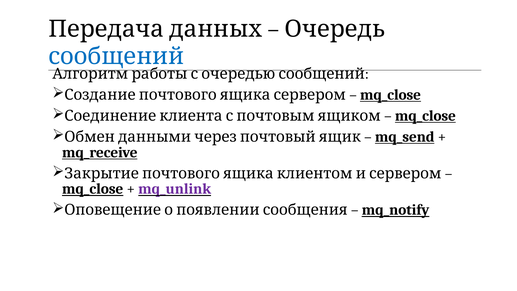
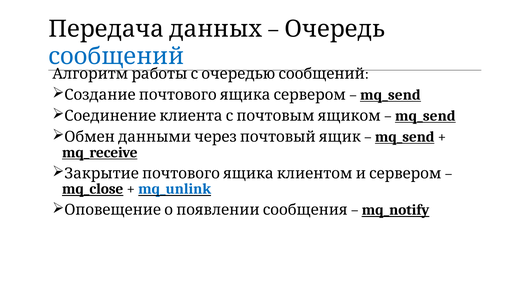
mq_close: mq_close -> mq_send (390, 95)
mq_close: mq_close -> mq_send (425, 116)
mq_unlink colour: purple -> blue (175, 189)
